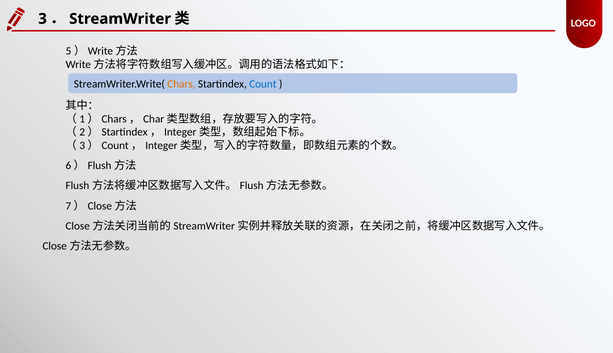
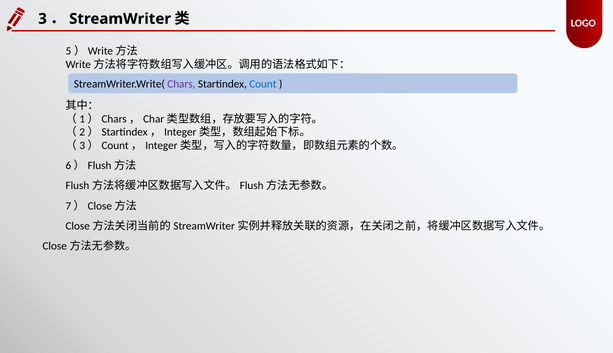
Chars colour: orange -> purple (181, 84)
